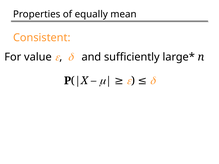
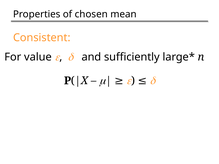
equally: equally -> chosen (91, 14)
